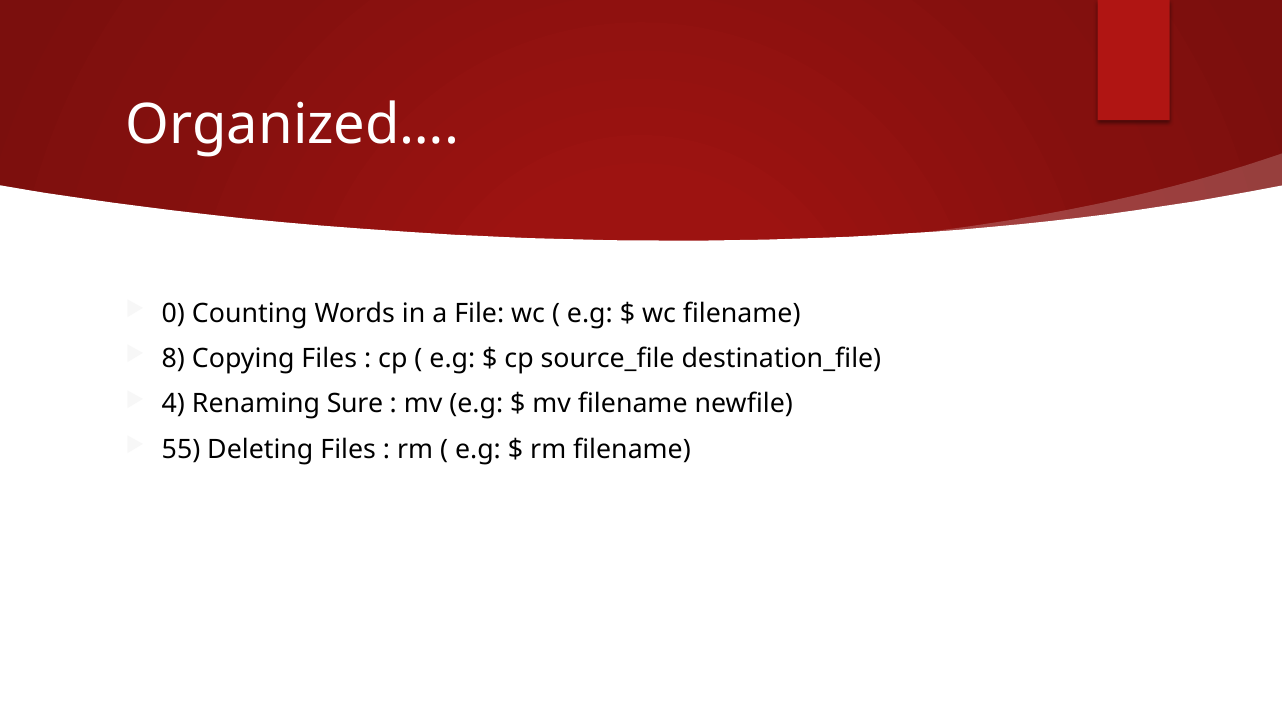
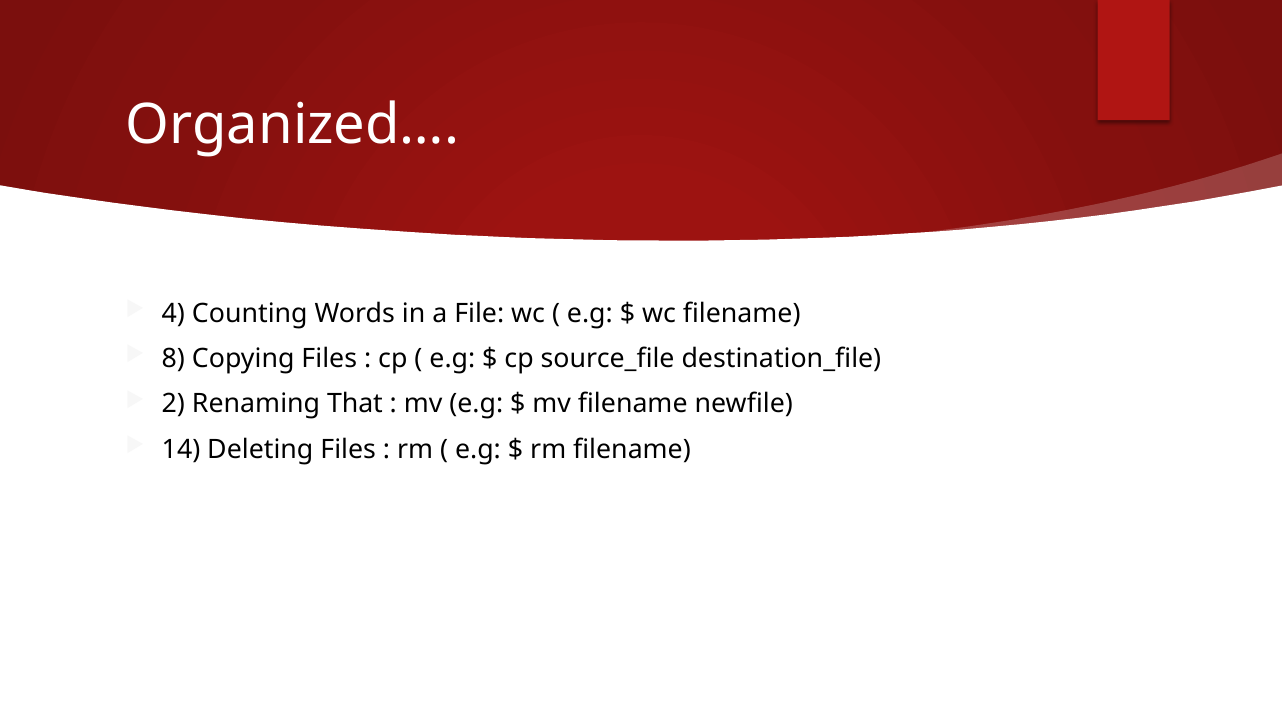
0: 0 -> 4 (173, 313)
4: 4 -> 2 (173, 404)
Sure: Sure -> That (355, 404)
55: 55 -> 14 (181, 450)
